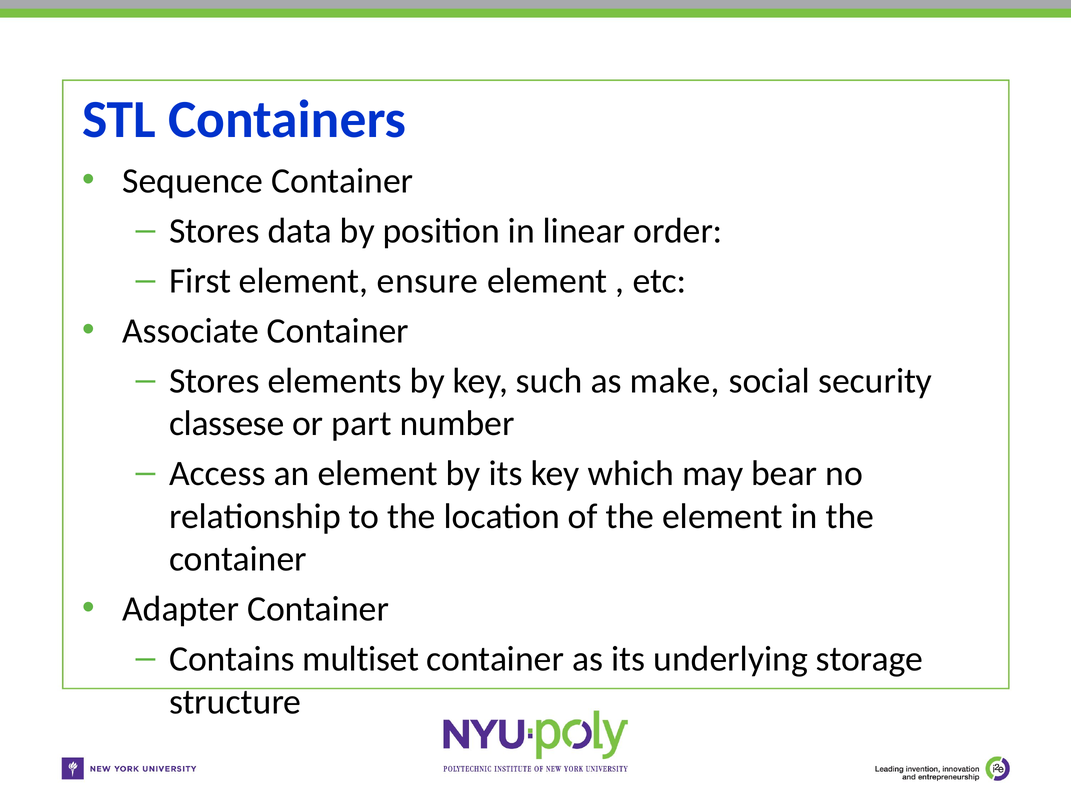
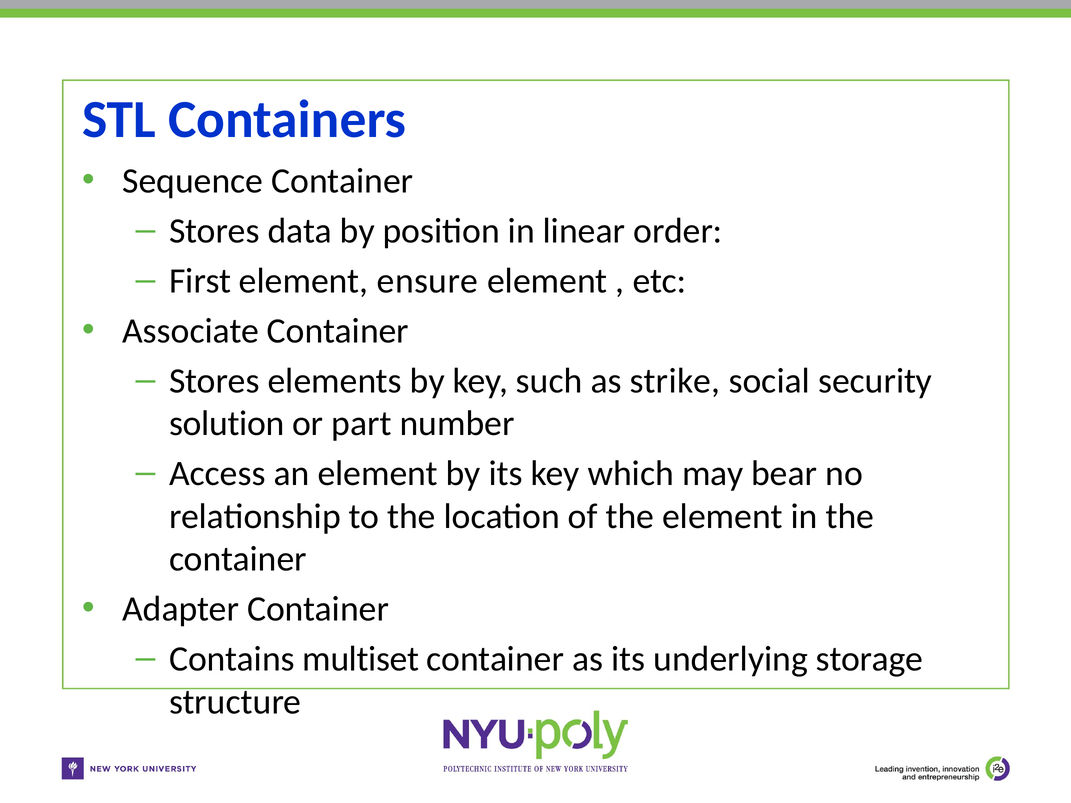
make: make -> strike (675, 381)
classese: classese -> solution (227, 424)
